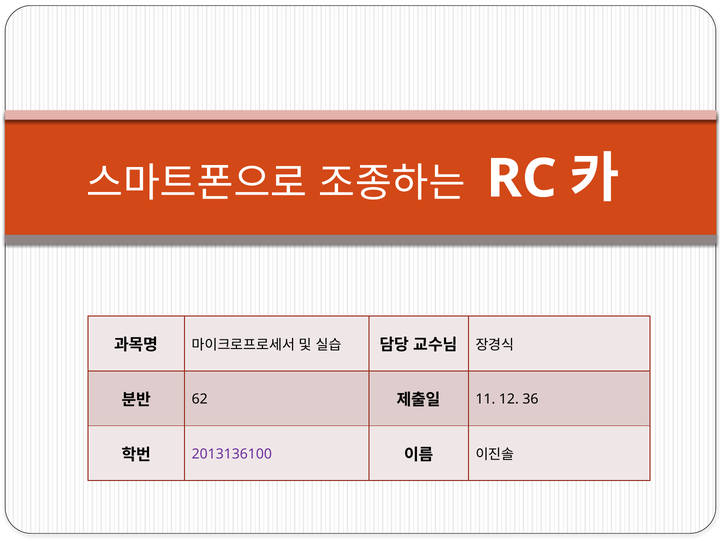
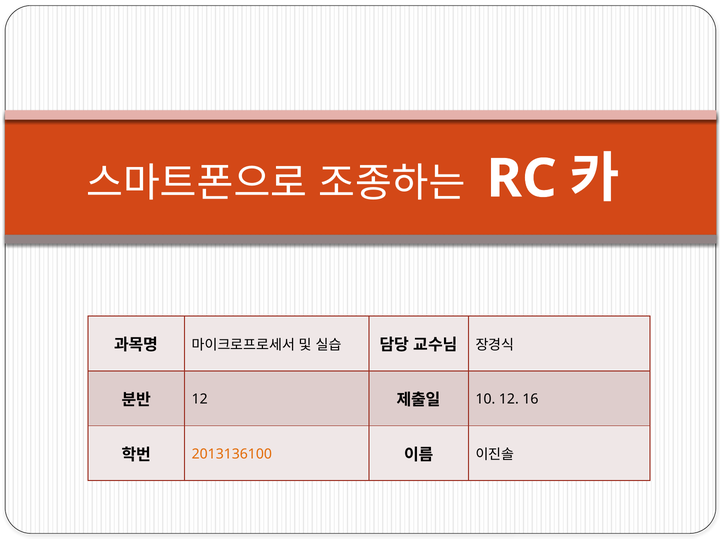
62: 62 -> 12 (200, 399)
11: 11 -> 10 (485, 399)
36: 36 -> 16 (530, 399)
2013136100 colour: purple -> orange (232, 454)
